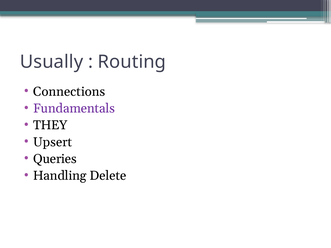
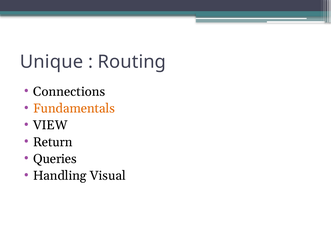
Usually: Usually -> Unique (51, 62)
Fundamentals colour: purple -> orange (74, 109)
THEY: THEY -> VIEW (50, 125)
Upsert: Upsert -> Return (53, 142)
Delete: Delete -> Visual (108, 176)
